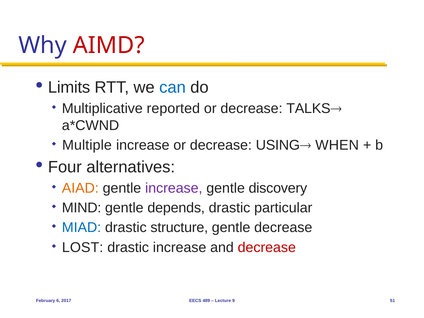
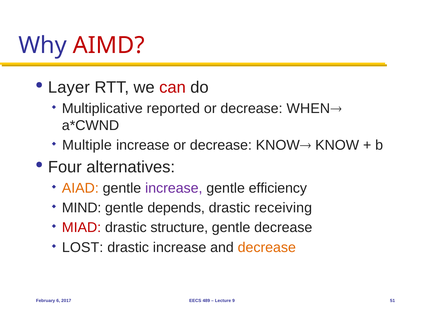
Limits: Limits -> Layer (69, 87)
can colour: blue -> red (172, 87)
TALKS: TALKS -> WHEN (308, 108)
decrease USING: USING -> KNOW (278, 145)
WHEN: WHEN -> KNOW (337, 145)
discovery: discovery -> efficiency (278, 188)
particular: particular -> receiving (283, 208)
MIAD colour: blue -> red (82, 228)
decrease colour: red -> orange (267, 247)
